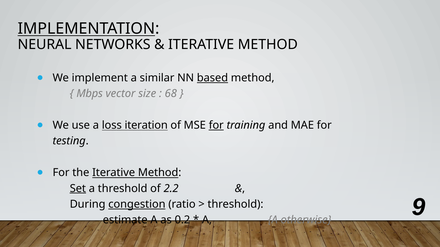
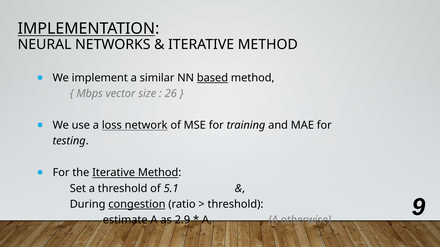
68: 68 -> 26 (171, 94)
iteration: iteration -> network (146, 125)
for underline: present -> none (216, 125)
Set underline: present -> none (78, 189)
2.2: 2.2 -> 5.1 (171, 189)
0.2: 0.2 -> 2.9 (182, 220)
